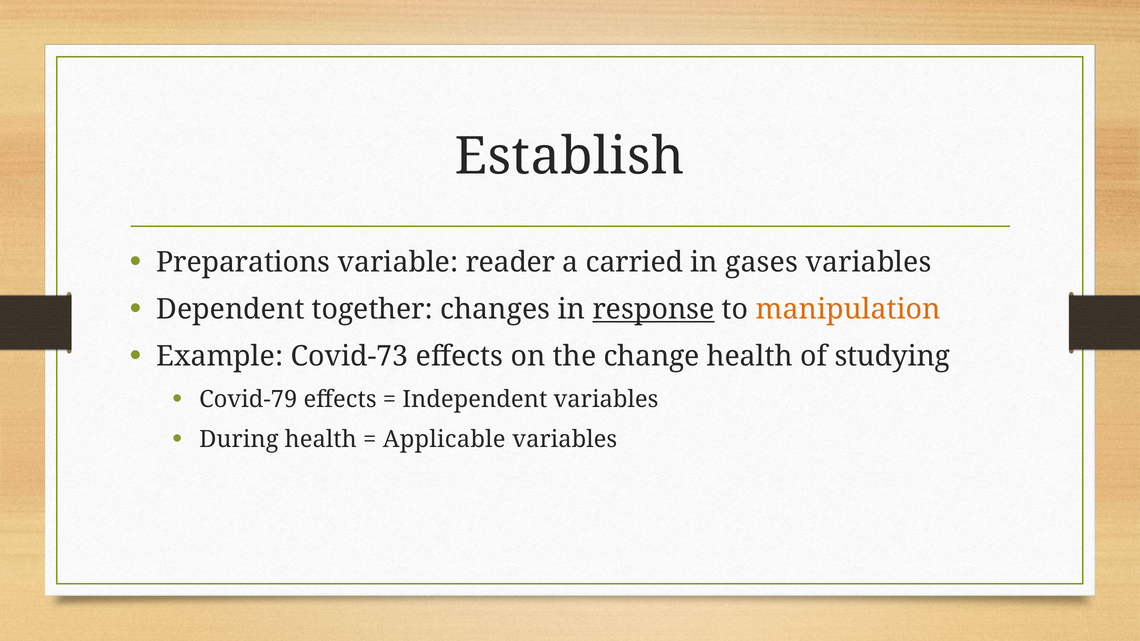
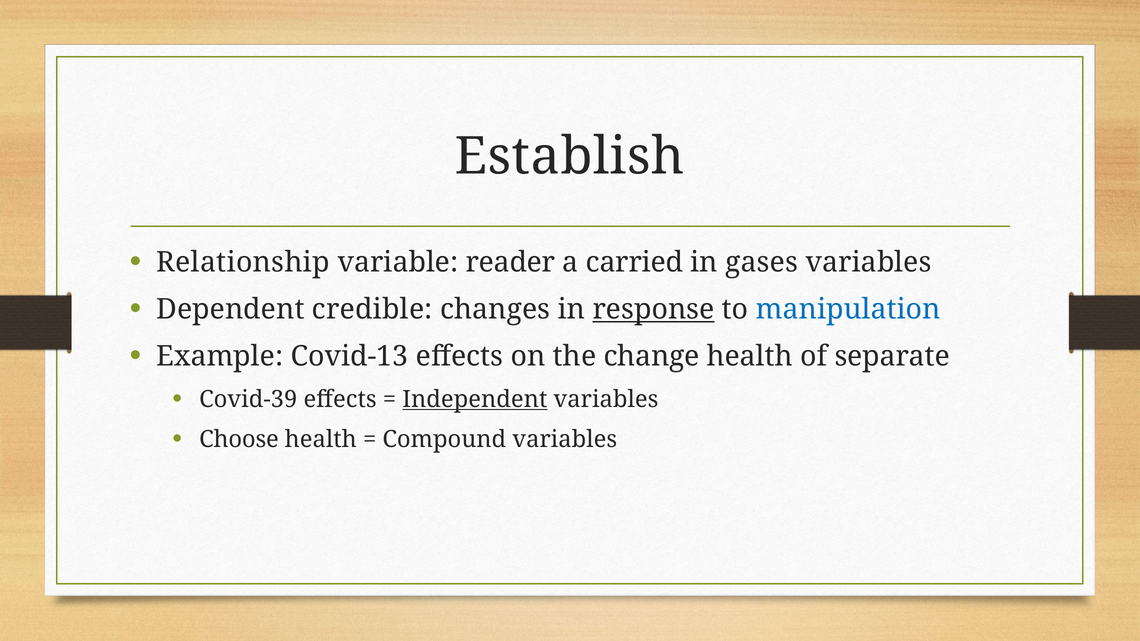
Preparations: Preparations -> Relationship (243, 262)
together: together -> credible (372, 309)
manipulation colour: orange -> blue (848, 309)
Covid-73: Covid-73 -> Covid-13 (349, 357)
studying: studying -> separate (892, 357)
Covid-79: Covid-79 -> Covid-39 (248, 399)
Independent underline: none -> present (475, 399)
During: During -> Choose (239, 440)
Applicable: Applicable -> Compound (444, 440)
